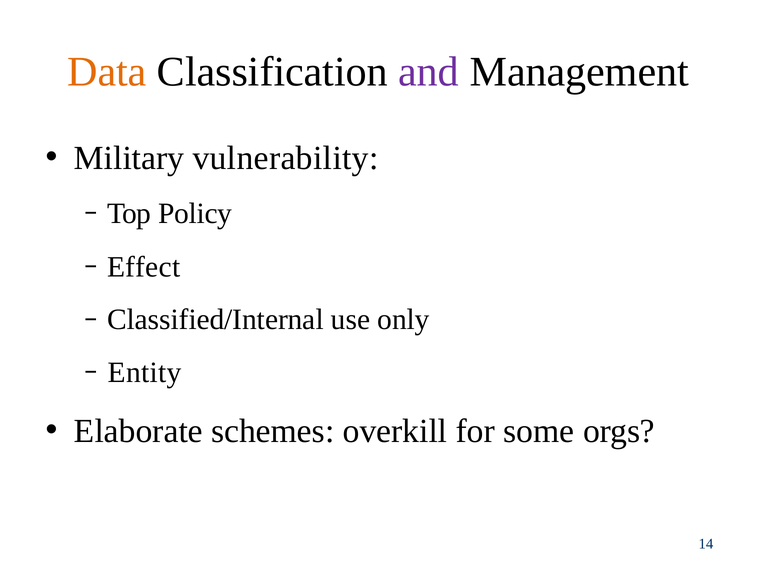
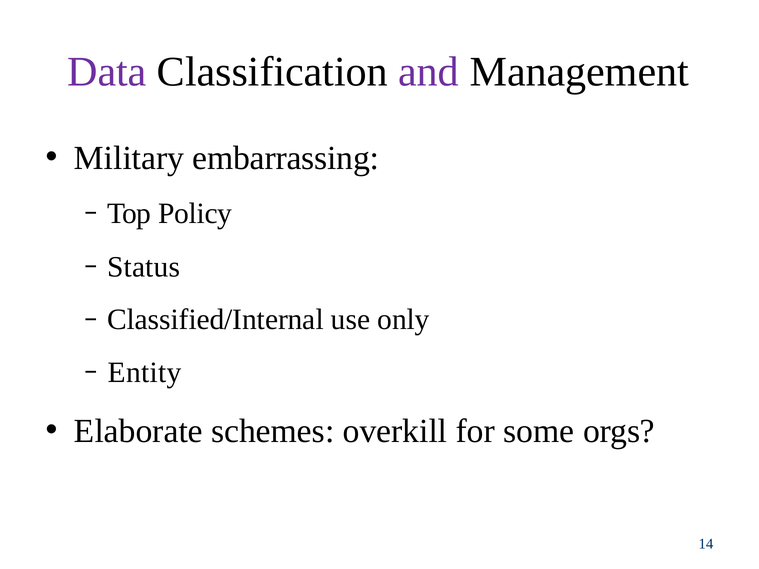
Data colour: orange -> purple (107, 72)
vulnerability: vulnerability -> embarrassing (286, 158)
Effect: Effect -> Status (144, 267)
